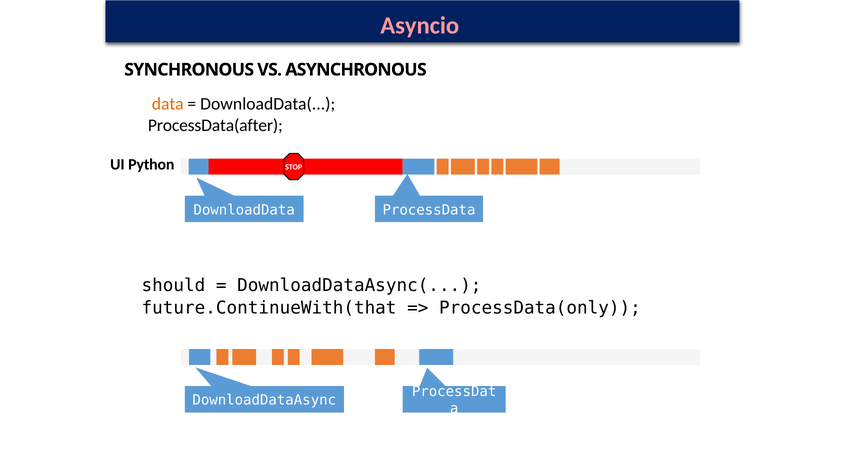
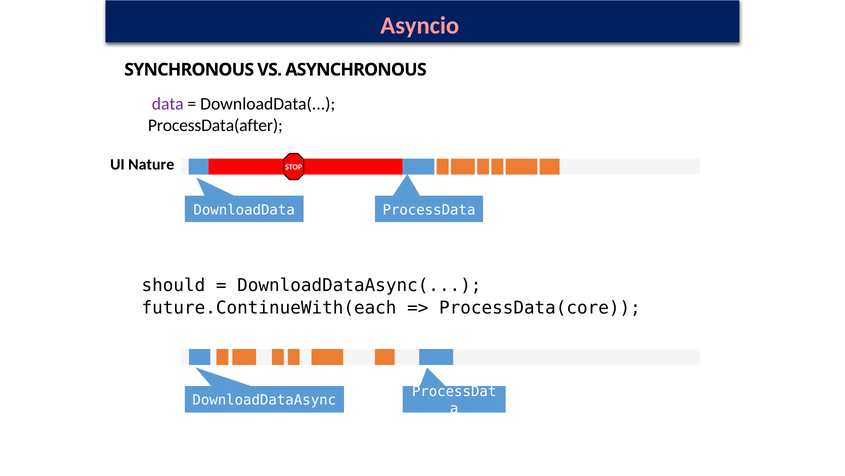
data colour: orange -> purple (168, 104)
Python: Python -> Nature (151, 164)
future.ContinueWith(that: future.ContinueWith(that -> future.ContinueWith(each (269, 307)
ProcessData(only: ProcessData(only -> ProcessData(core (540, 307)
